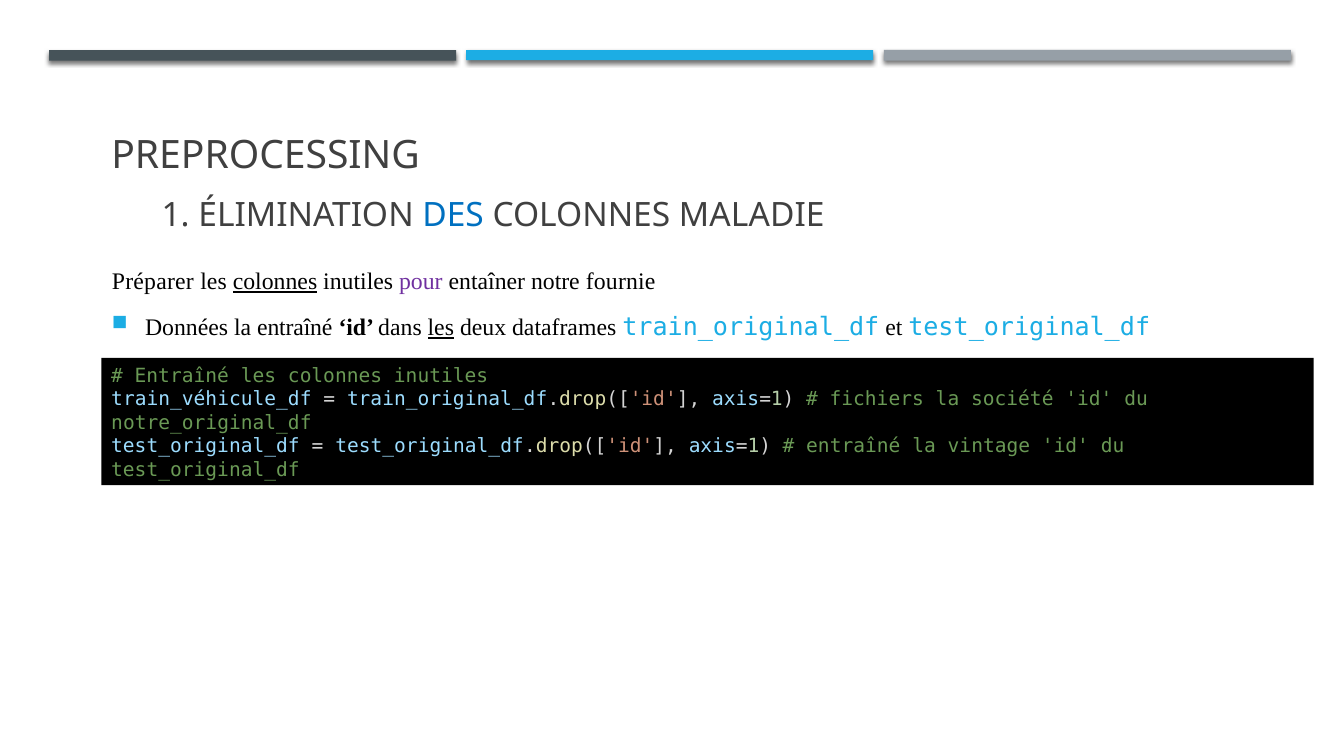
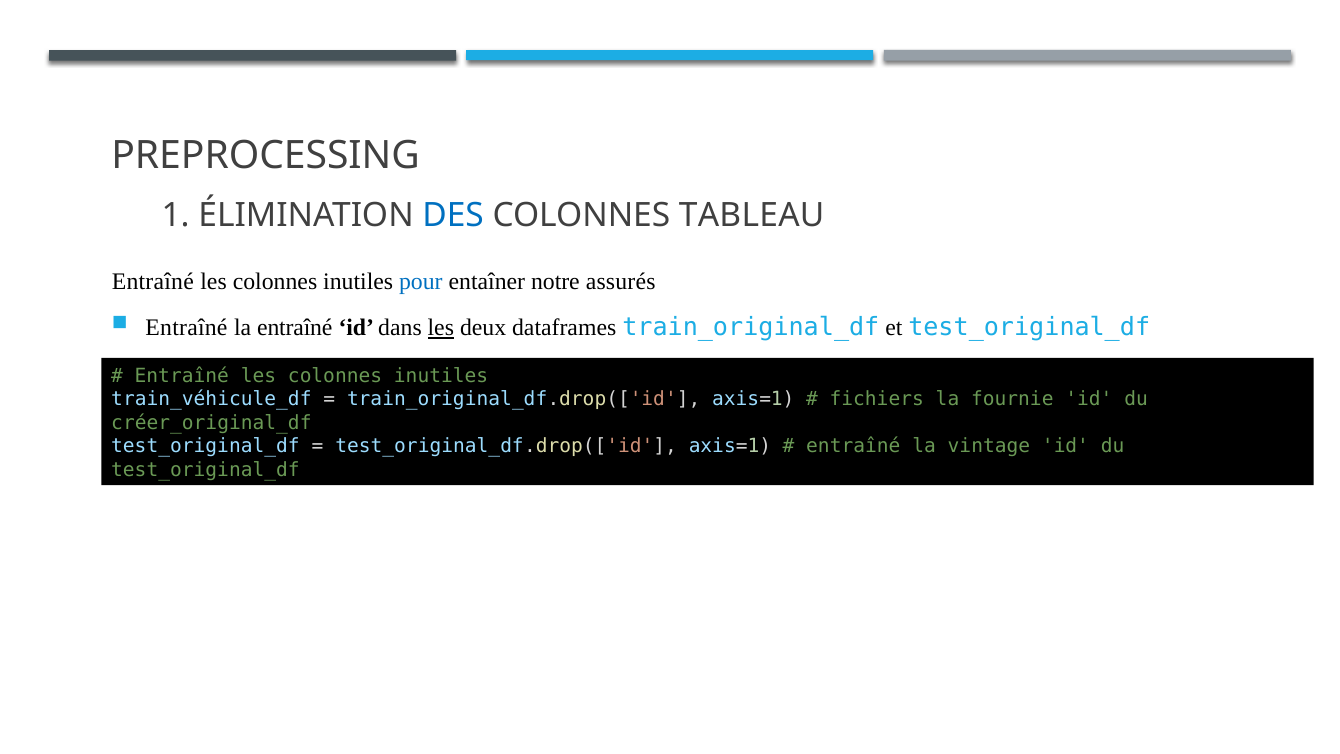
MALADIE: MALADIE -> TABLEAU (752, 215)
Préparer: Préparer -> Entraîné (153, 282)
colonnes underline: present -> none (275, 282)
pour colour: purple -> blue (421, 282)
fournie: fournie -> assurés (621, 282)
Données: Données -> Entraîné (186, 328)
société: société -> fournie (1012, 399)
notre_original_df: notre_original_df -> créer_original_df (211, 423)
